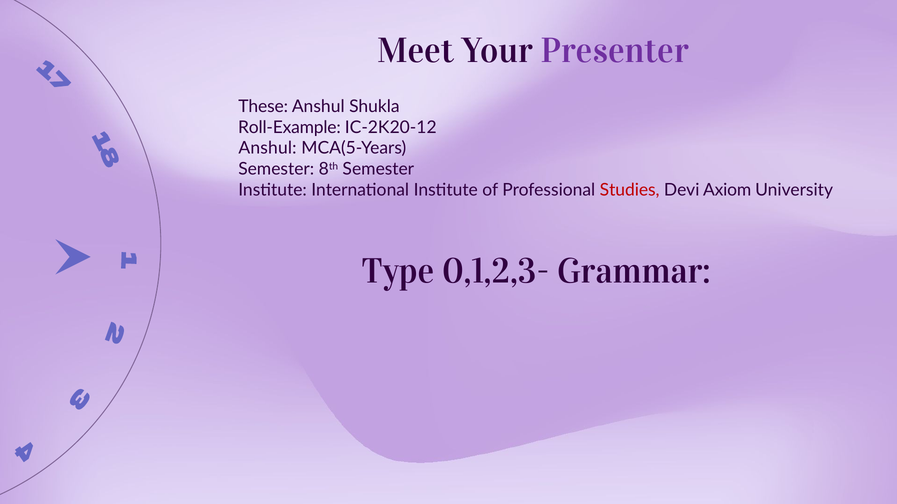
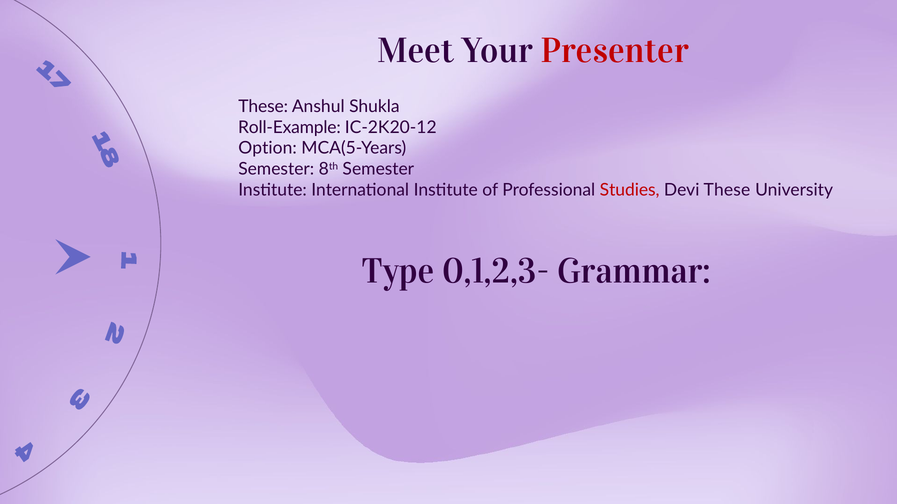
Presenter colour: purple -> red (615, 51)
Anshul: Anshul -> Option (268, 148)
Devi Axiom: Axiom -> These (727, 190)
